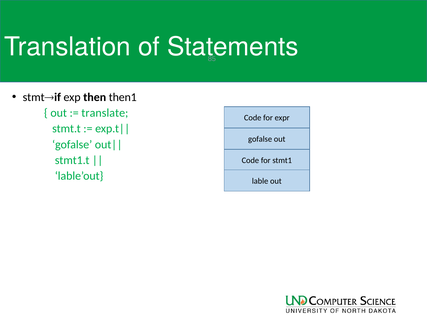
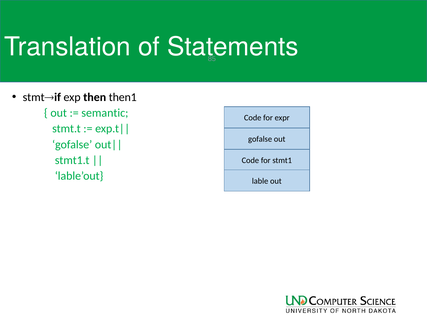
translate: translate -> semantic (105, 113)
